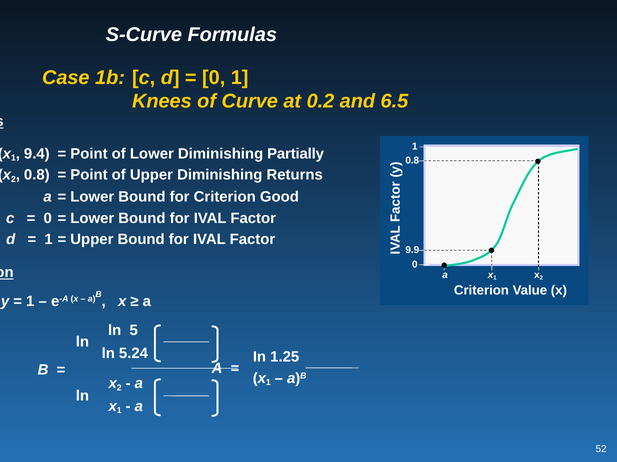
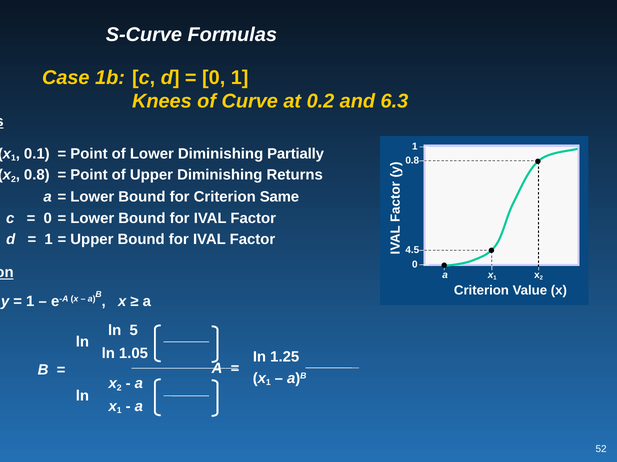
6.5: 6.5 -> 6.3 (394, 101)
9.4: 9.4 -> 0.1 (37, 154)
Good: Good -> Same (279, 197)
9.9: 9.9 -> 4.5 (412, 250)
5.24: 5.24 -> 1.05 (134, 353)
